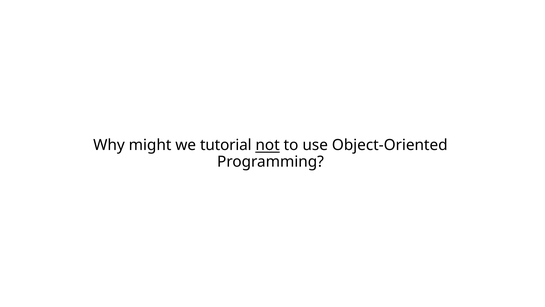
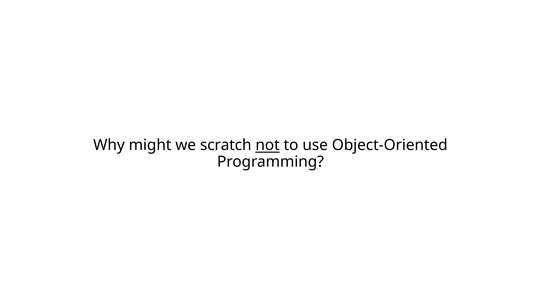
tutorial: tutorial -> scratch (226, 145)
